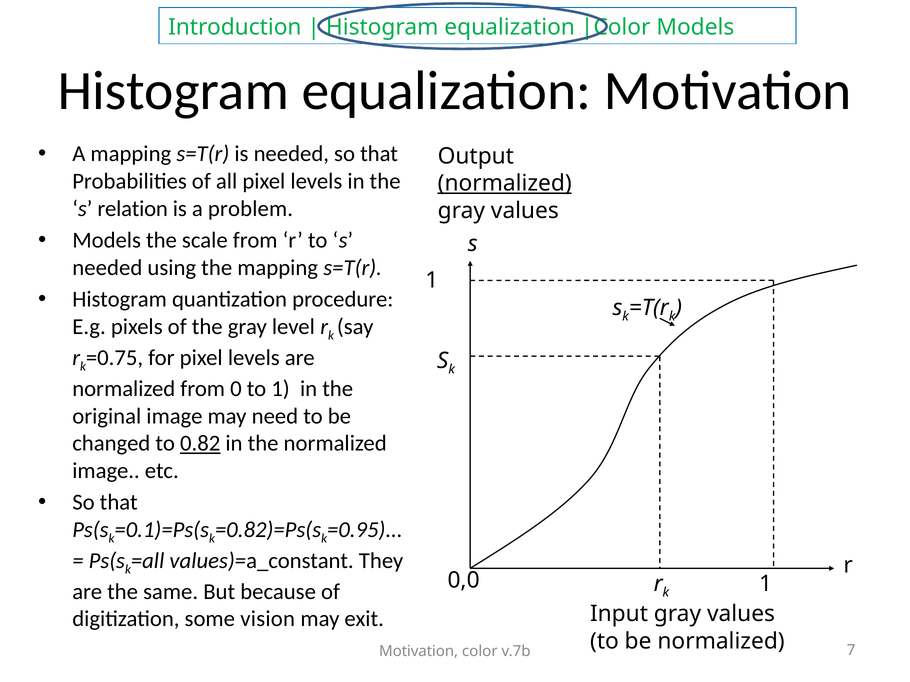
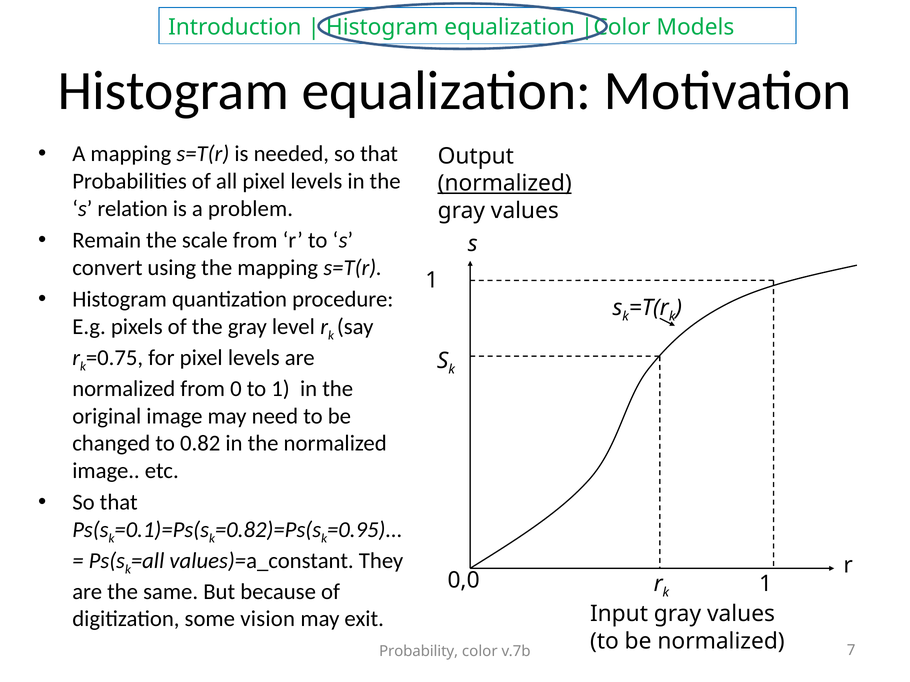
Models: Models -> Remain (107, 241)
needed: needed -> convert (107, 268)
0.82 underline: present -> none (200, 444)
Motivation: Motivation -> Probability (419, 652)
